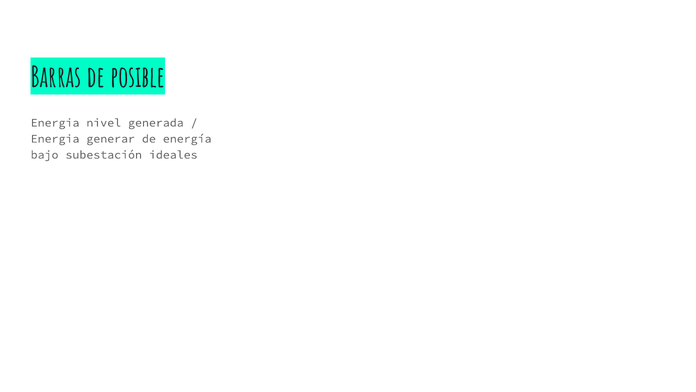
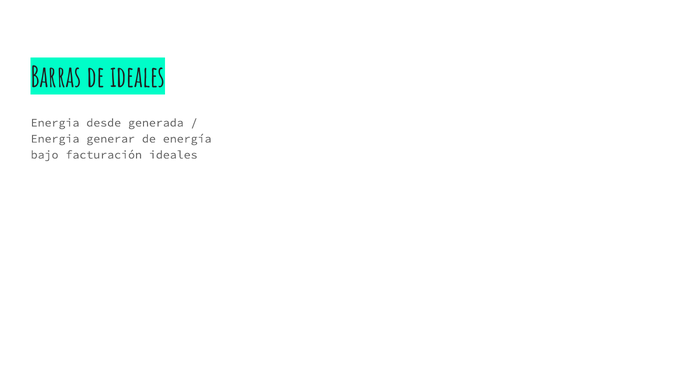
de posible: posible -> ideales (138, 77)
nivel: nivel -> desde (104, 123)
subestación: subestación -> facturación (104, 155)
